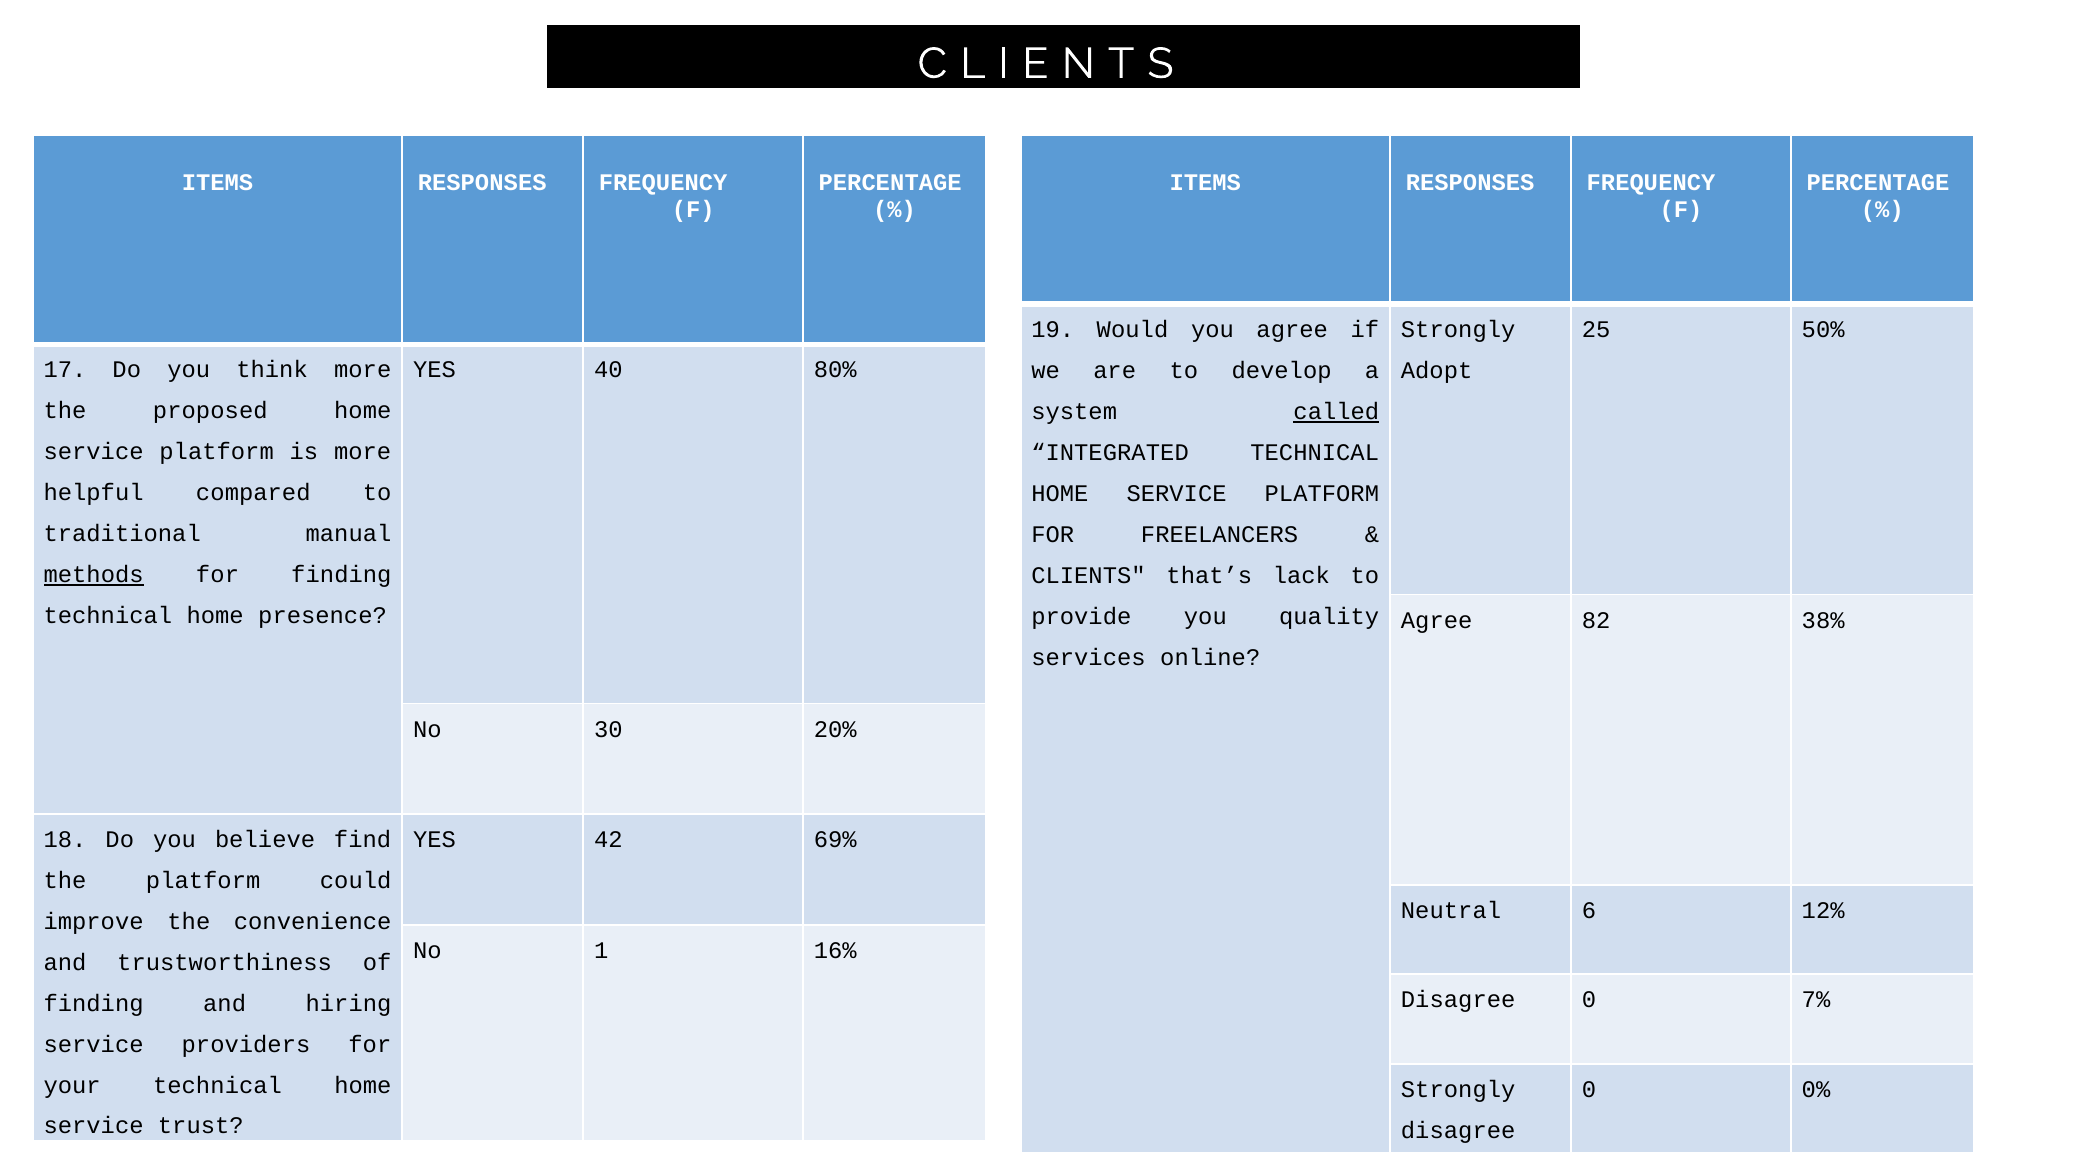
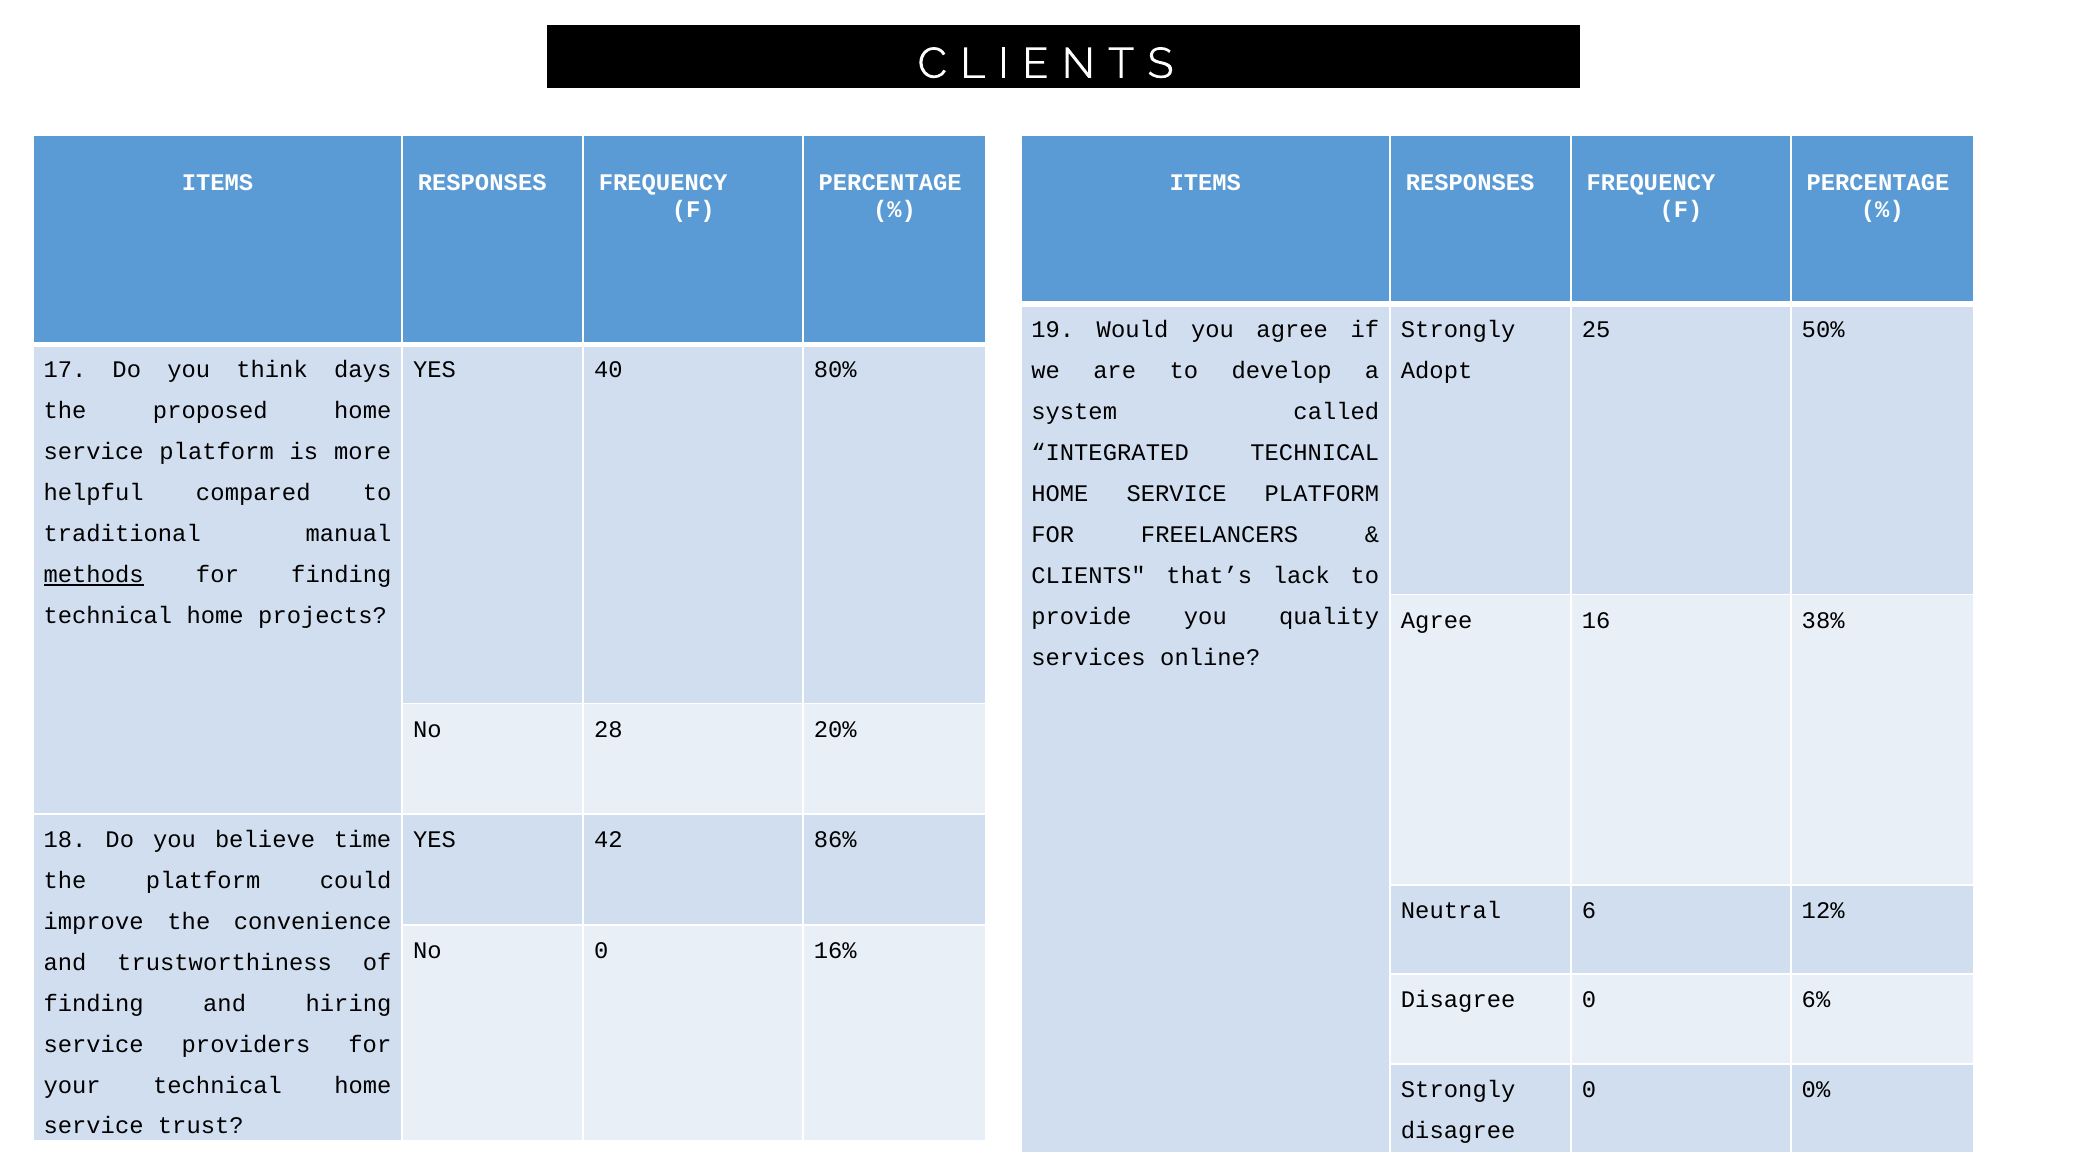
think more: more -> days (363, 370)
called underline: present -> none (1336, 412)
presence: presence -> projects (323, 615)
82: 82 -> 16 (1596, 620)
30: 30 -> 28 (608, 729)
find: find -> time (363, 840)
69%: 69% -> 86% (835, 840)
No 1: 1 -> 0 (601, 950)
7%: 7% -> 6% (1816, 1000)
